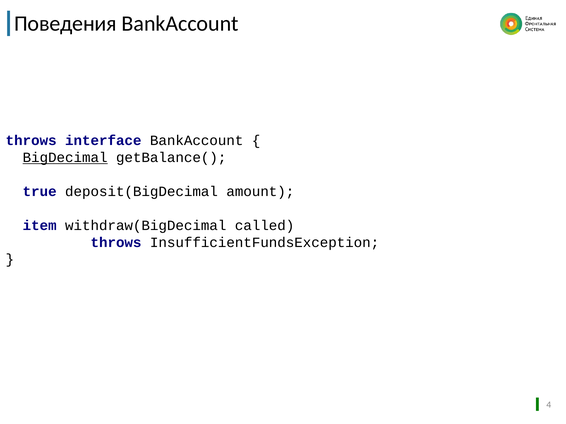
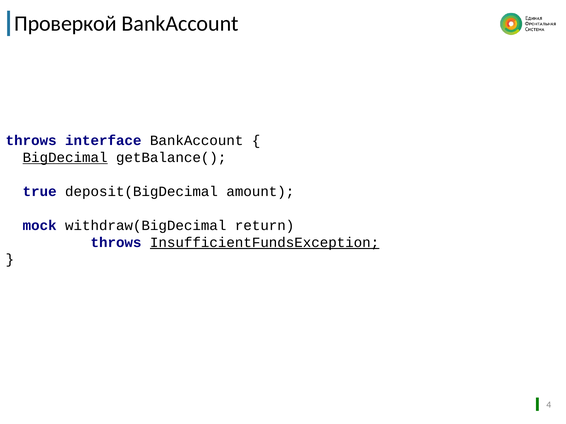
Поведения: Поведения -> Проверкой (65, 24)
item: item -> mock (40, 226)
called: called -> return (265, 226)
InsufficientFundsException underline: none -> present (265, 243)
